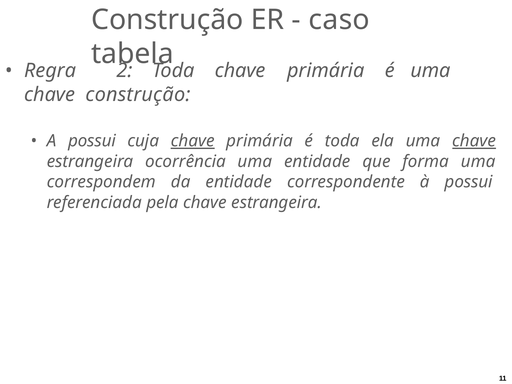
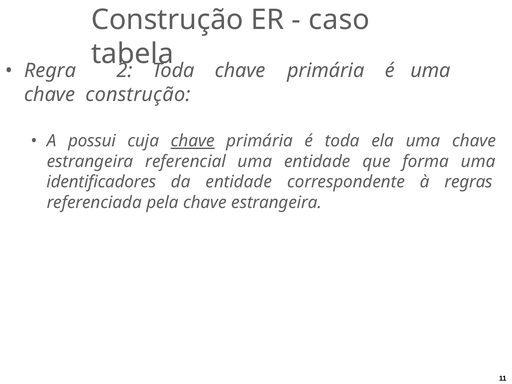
chave underline: present -> none (474, 141)
ocorrência: ocorrência -> referencial (186, 161)
correspondem: correspondem -> identificadores (101, 182)
à possui: possui -> regras (469, 182)
